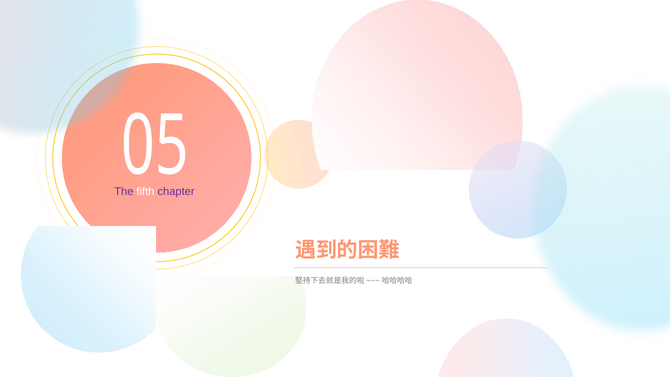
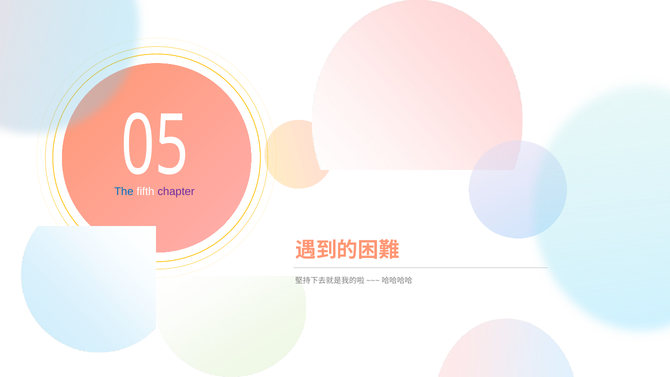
The colour: purple -> blue (124, 191)
